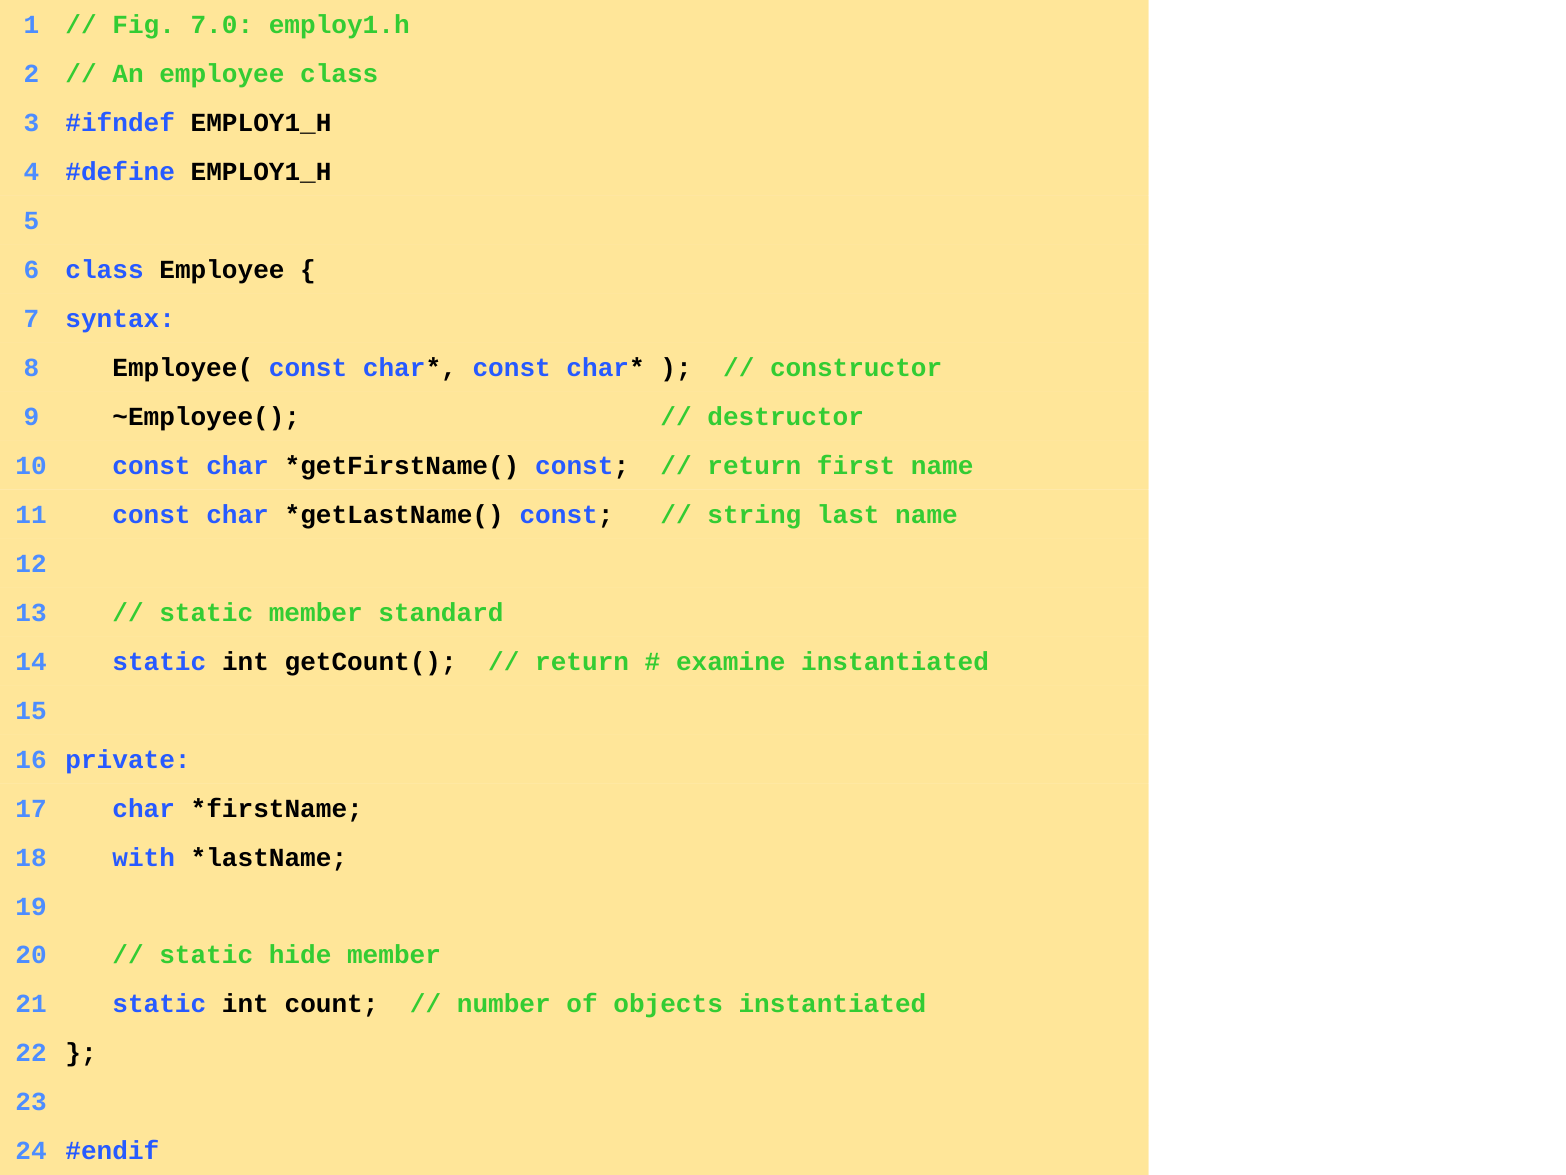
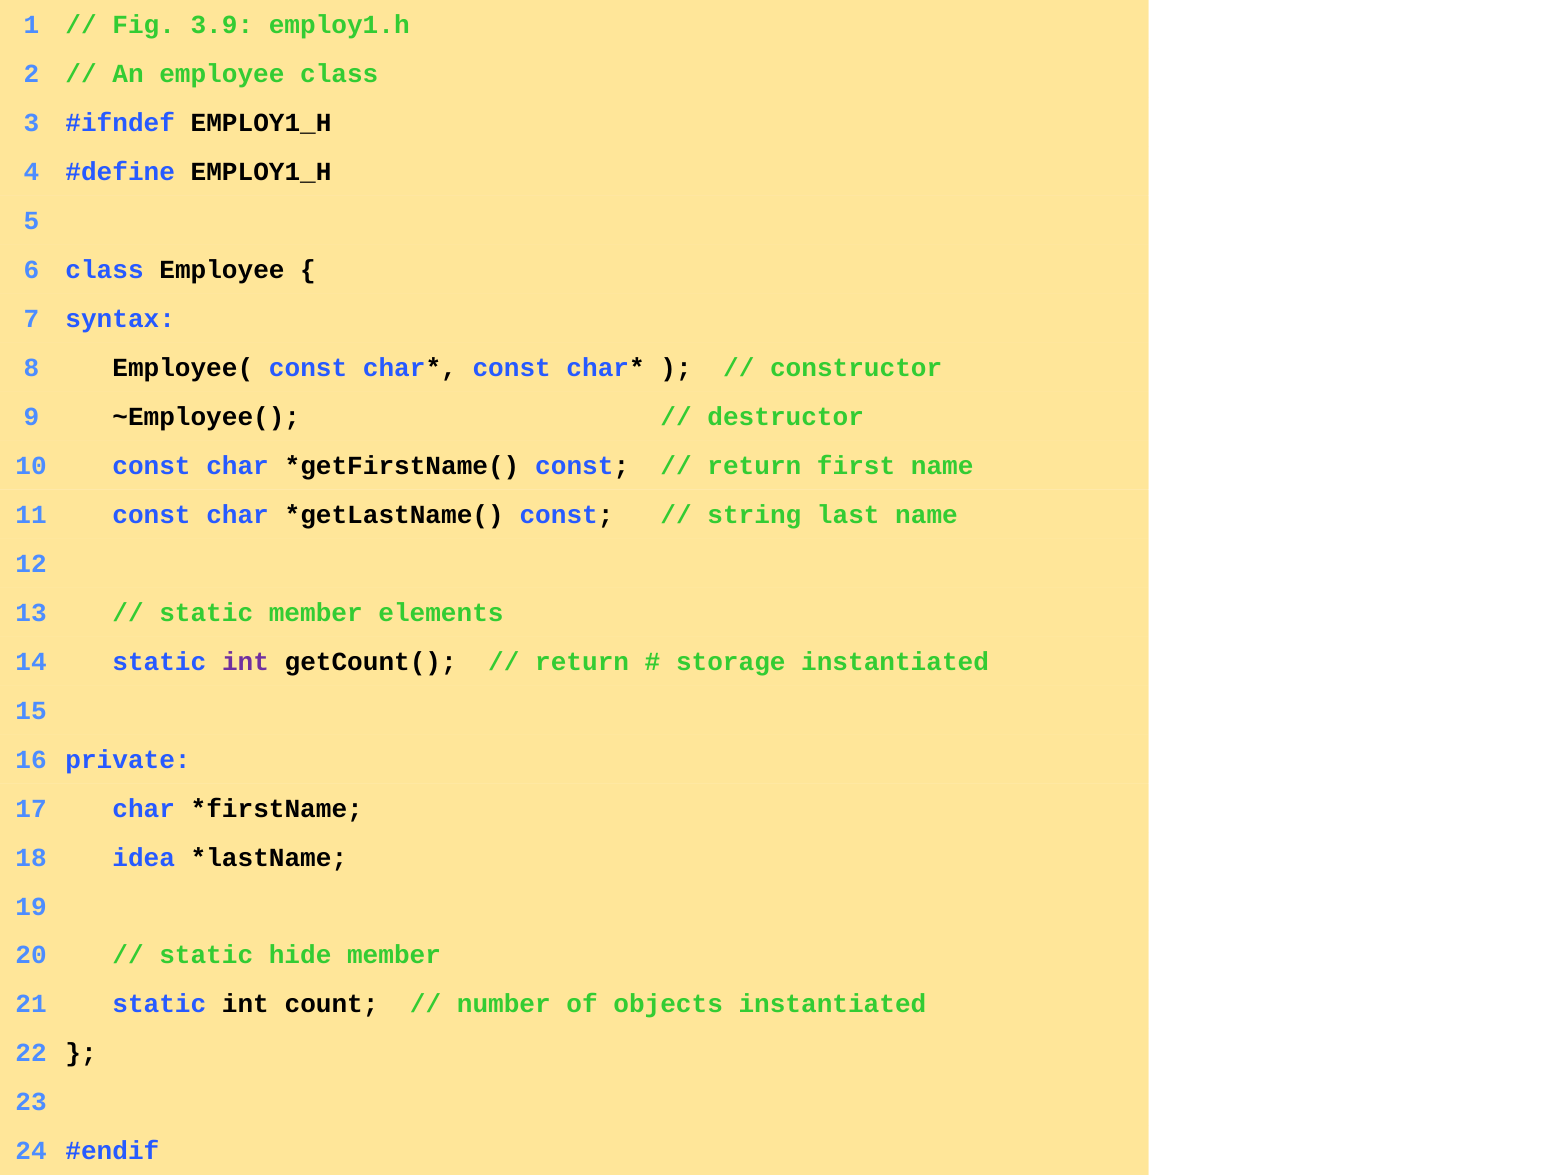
7.0: 7.0 -> 3.9 (222, 25)
standard: standard -> elements (441, 612)
int colour: black -> purple (245, 661)
examine: examine -> storage (731, 661)
with: with -> idea (144, 857)
